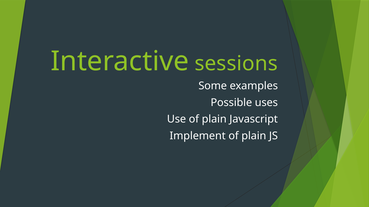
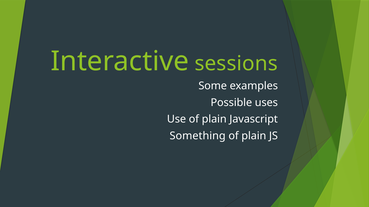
Implement: Implement -> Something (198, 136)
